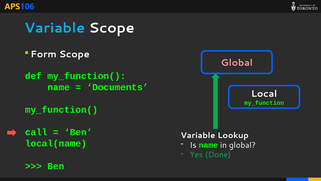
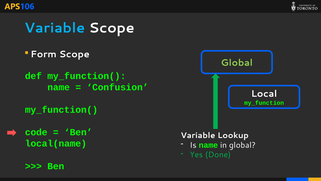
Global colour: pink -> light green (237, 63)
Documents: Documents -> Confusion (117, 87)
call: call -> code (36, 132)
